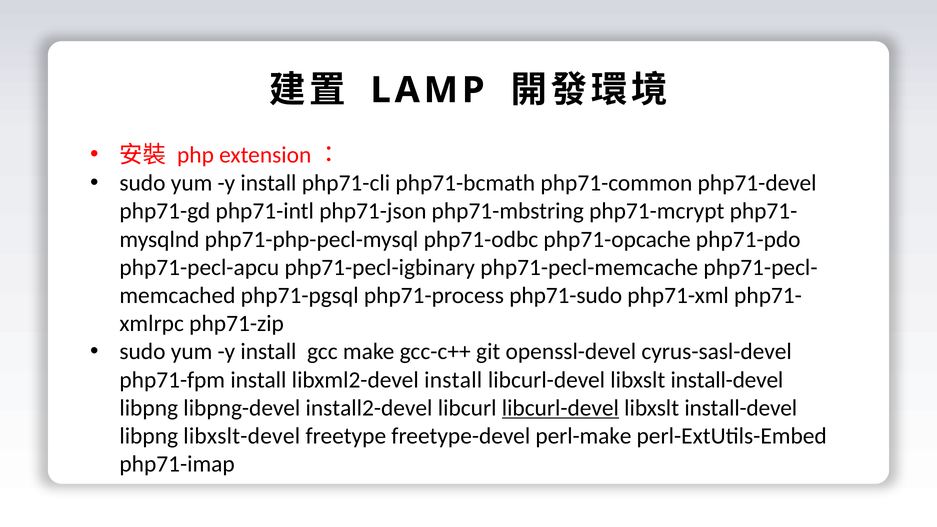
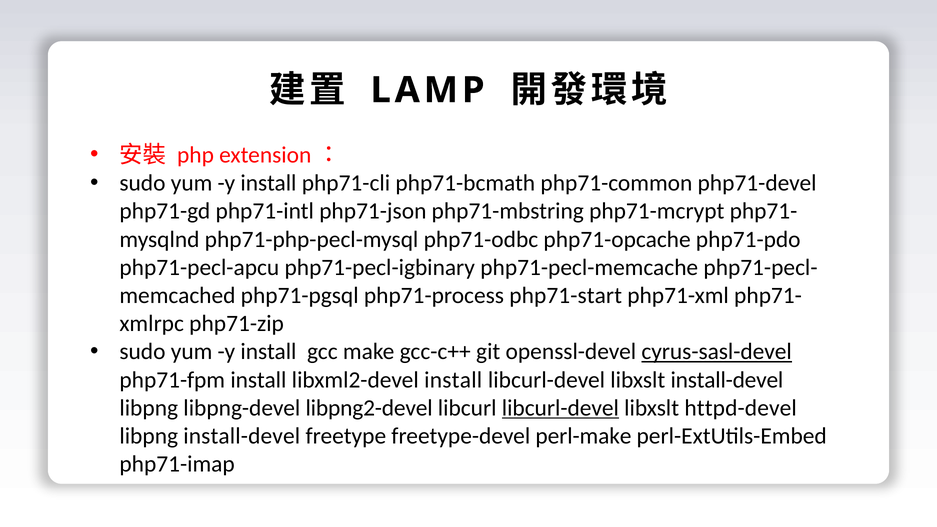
php71-sudo: php71-sudo -> php71-start (566, 296)
cyrus-sasl-devel underline: none -> present (717, 352)
install2-devel: install2-devel -> libpng2-devel (369, 408)
install-devel: install-devel -> httpd-devel (741, 408)
libpng libxslt-devel: libxslt-devel -> install-devel (242, 436)
